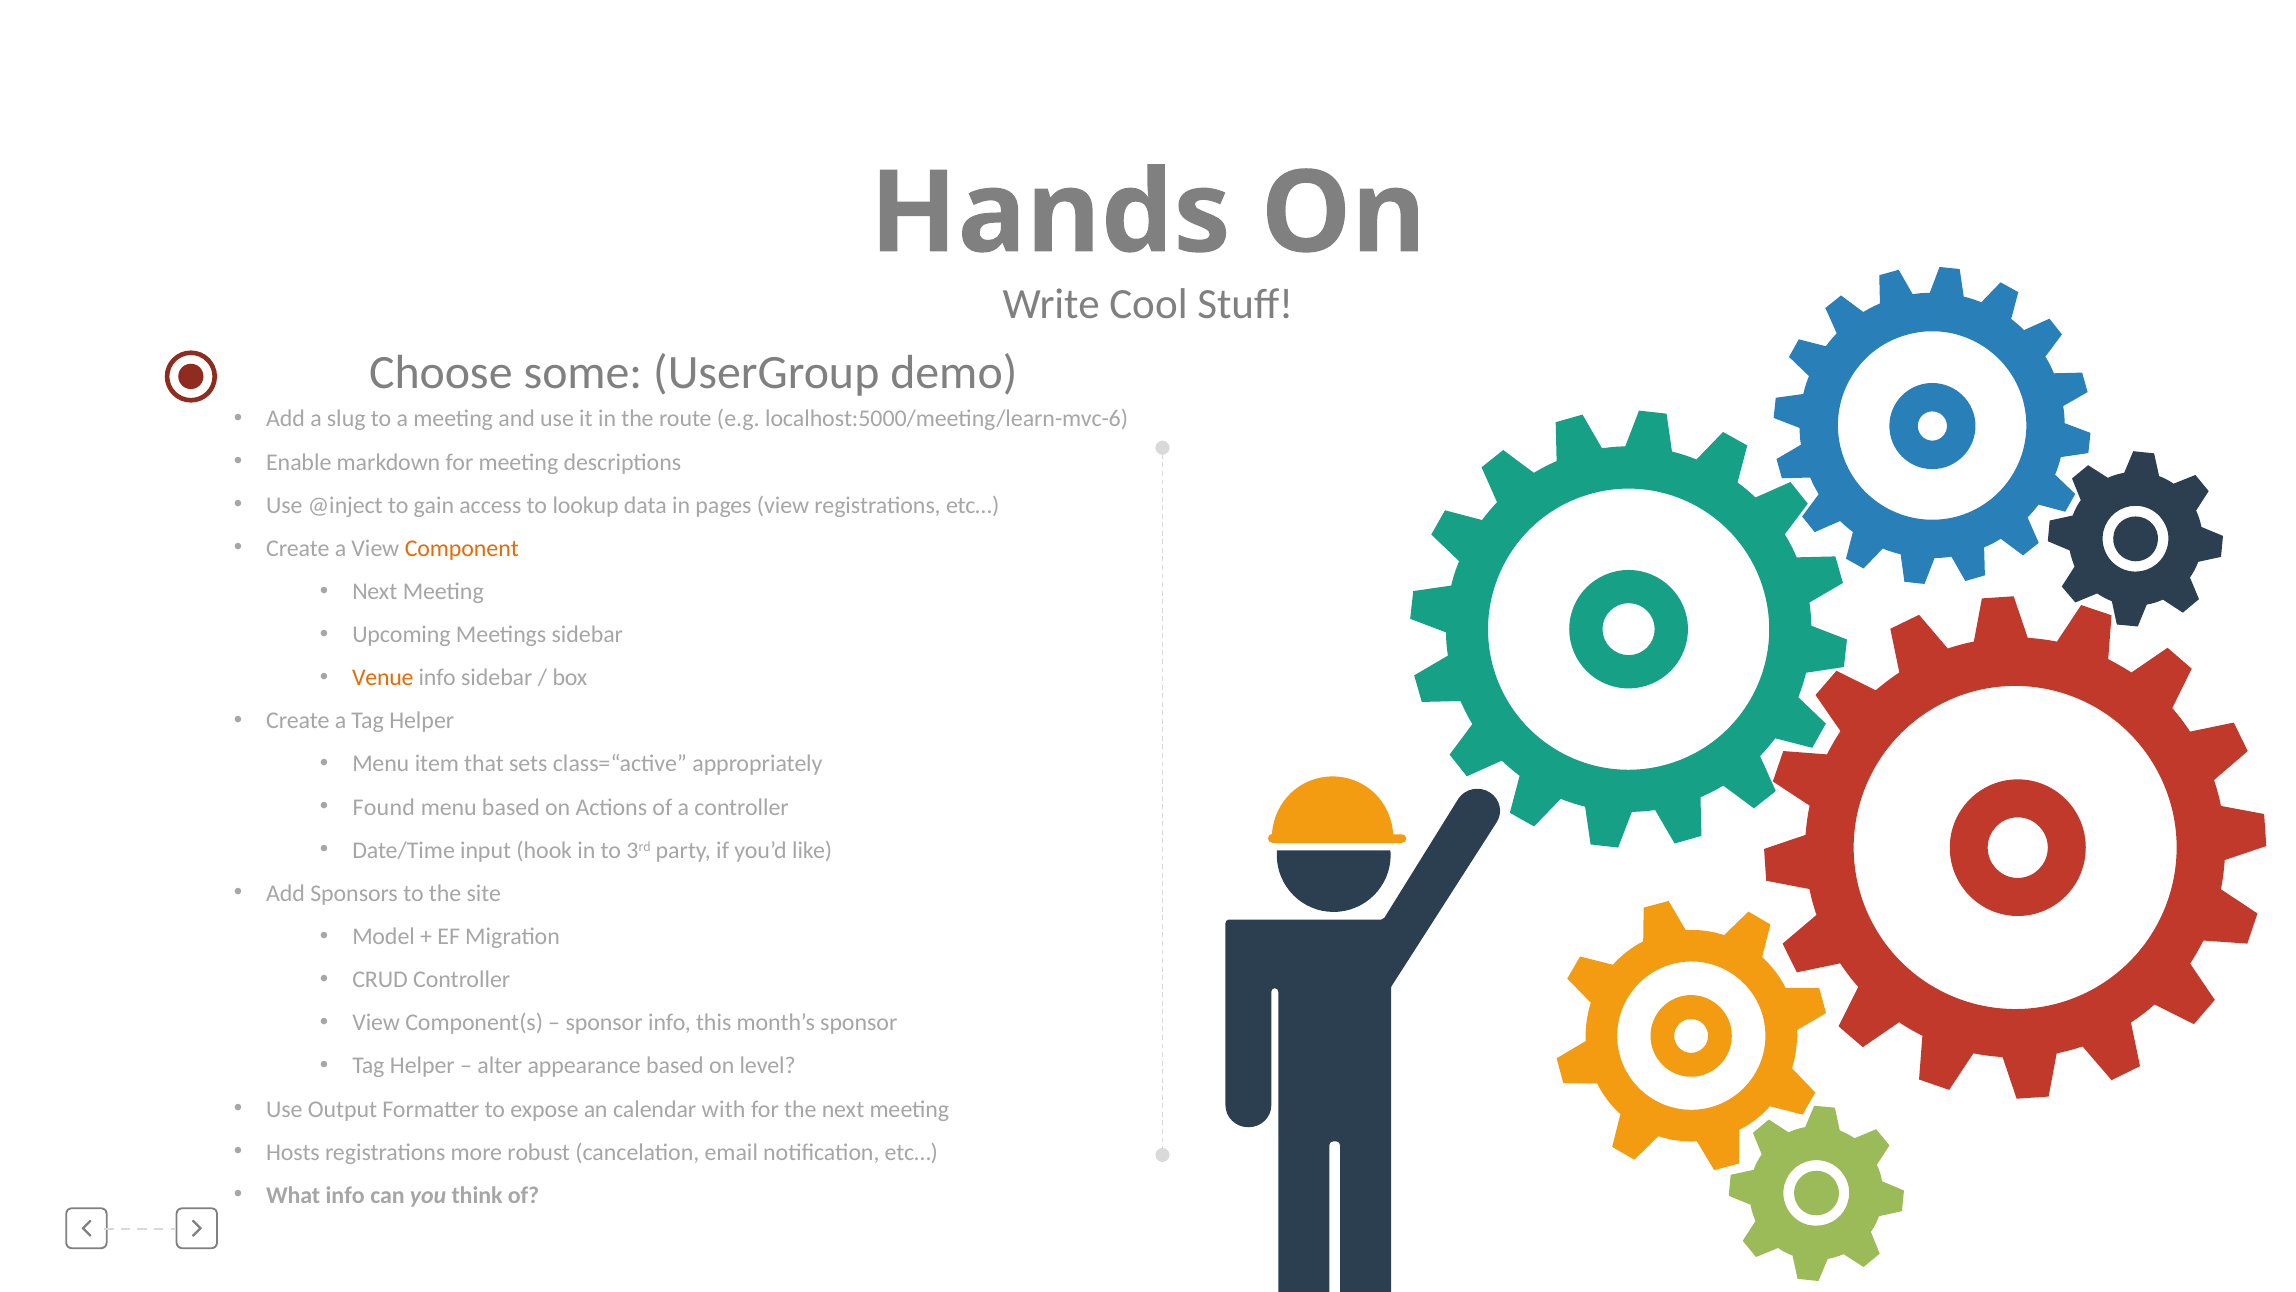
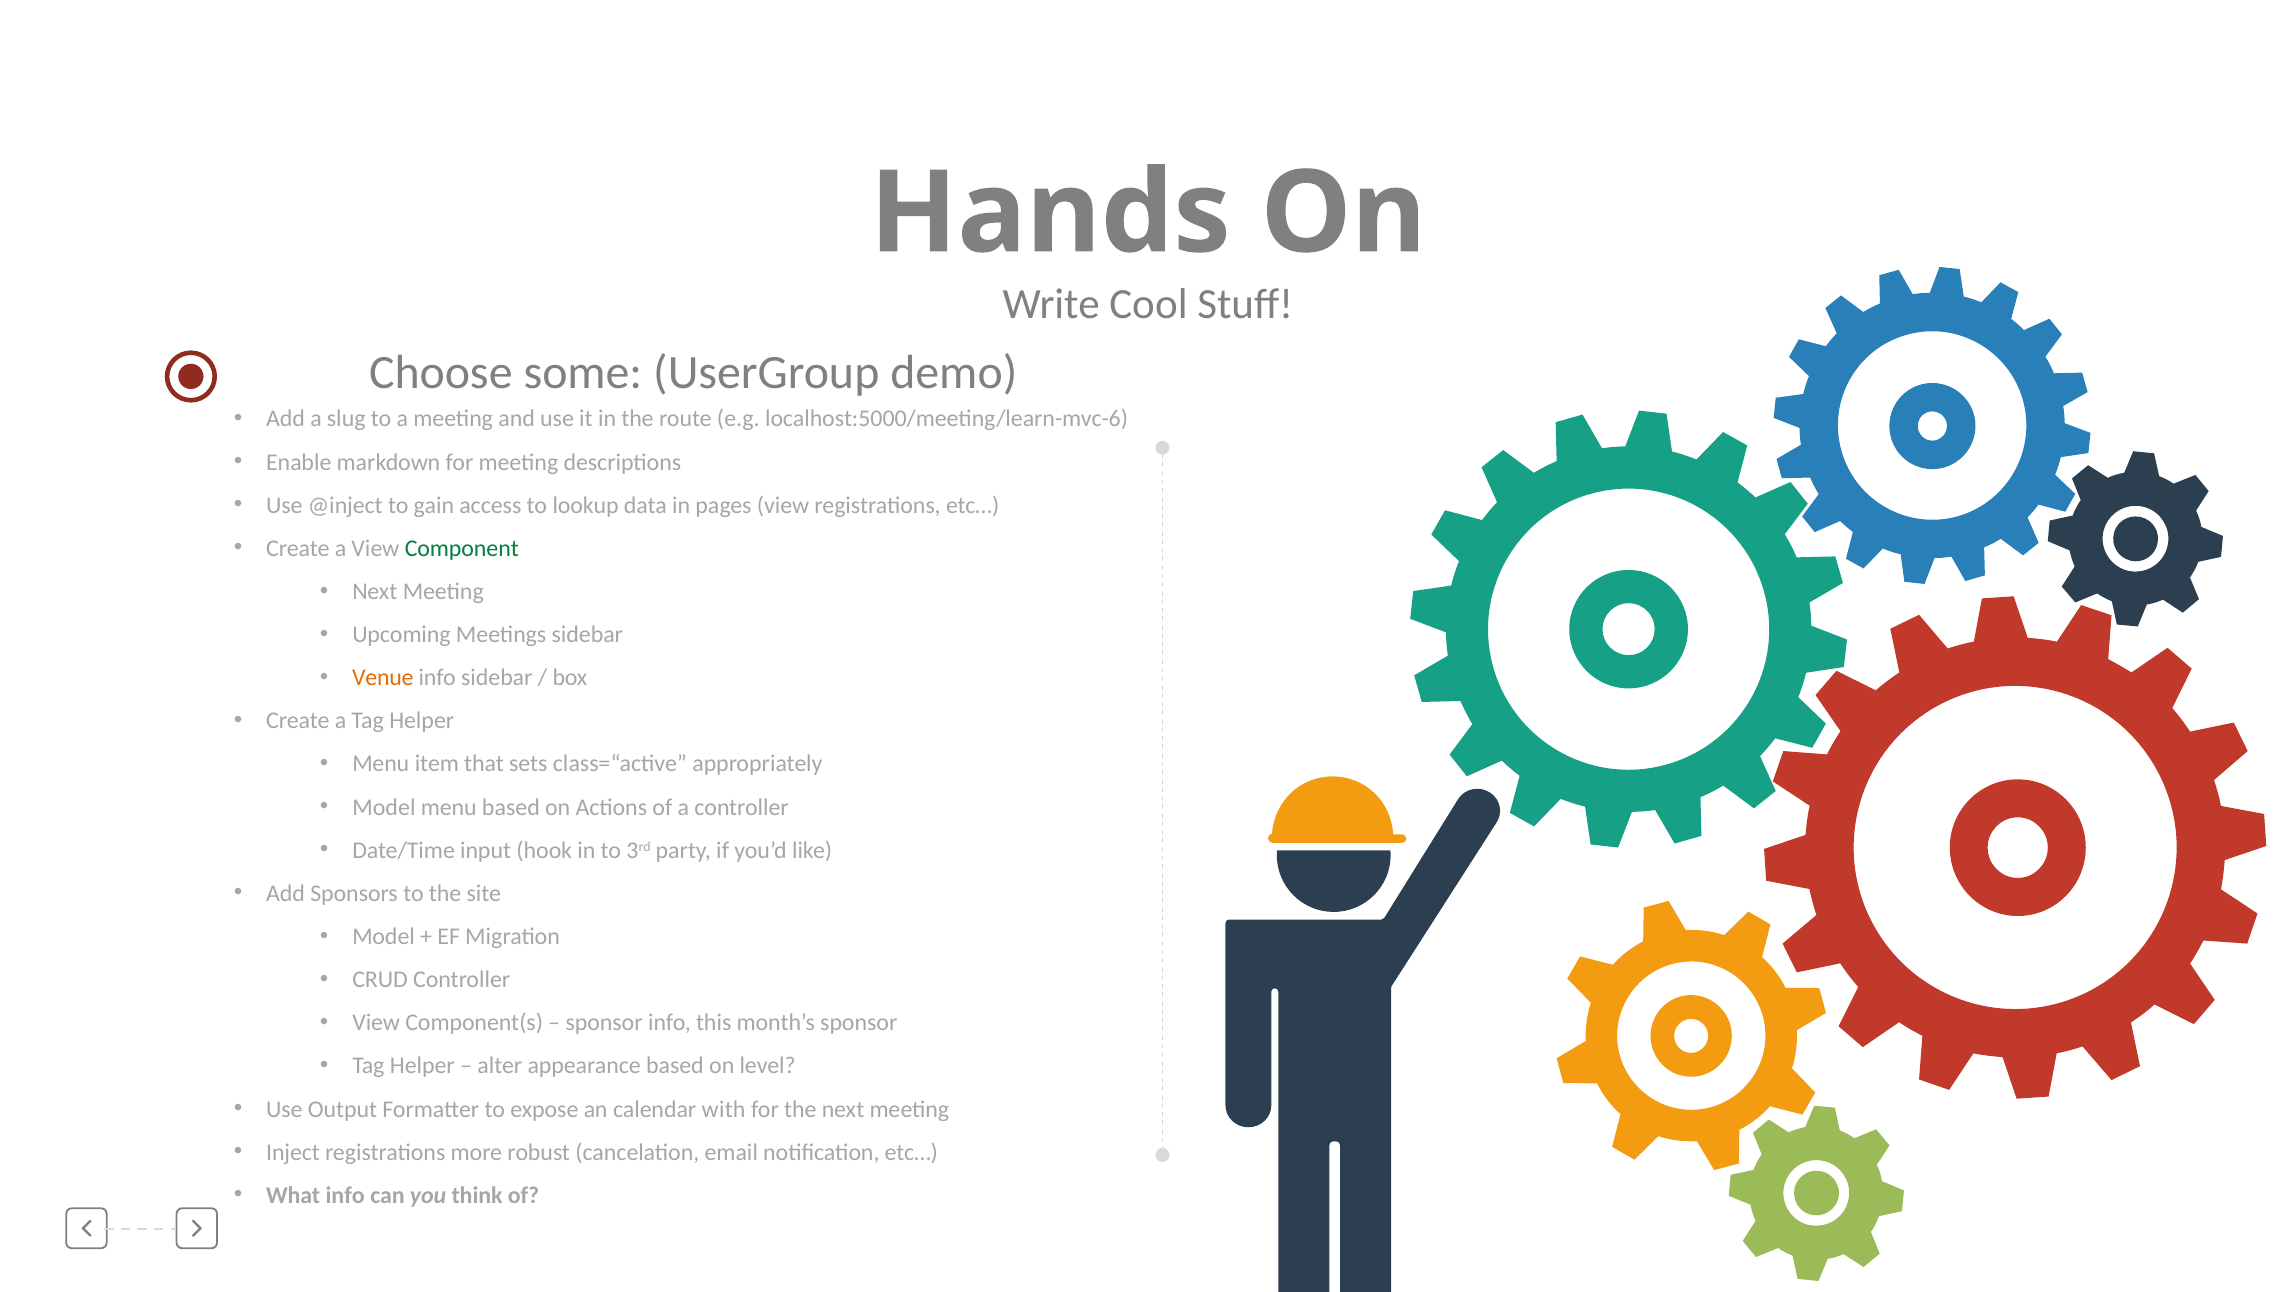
Component colour: orange -> green (462, 548)
Found: Found -> Model (384, 807)
Hosts: Hosts -> Inject (293, 1152)
